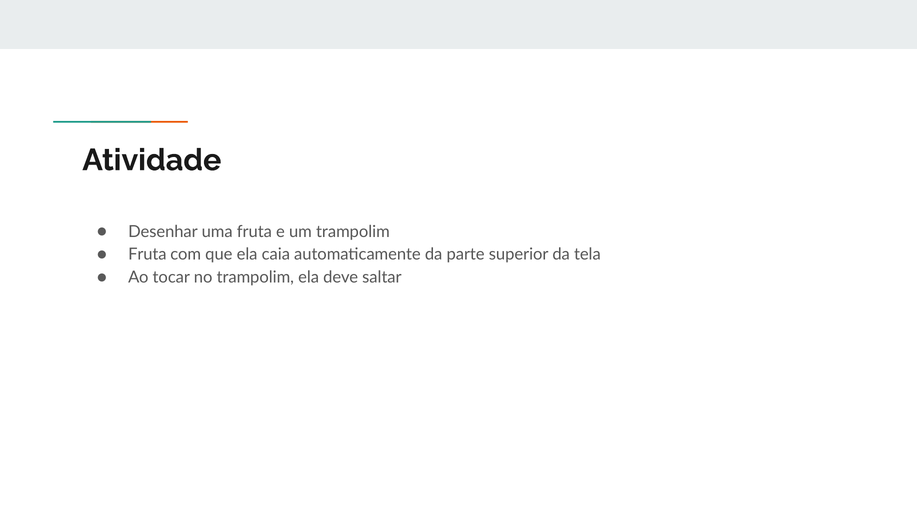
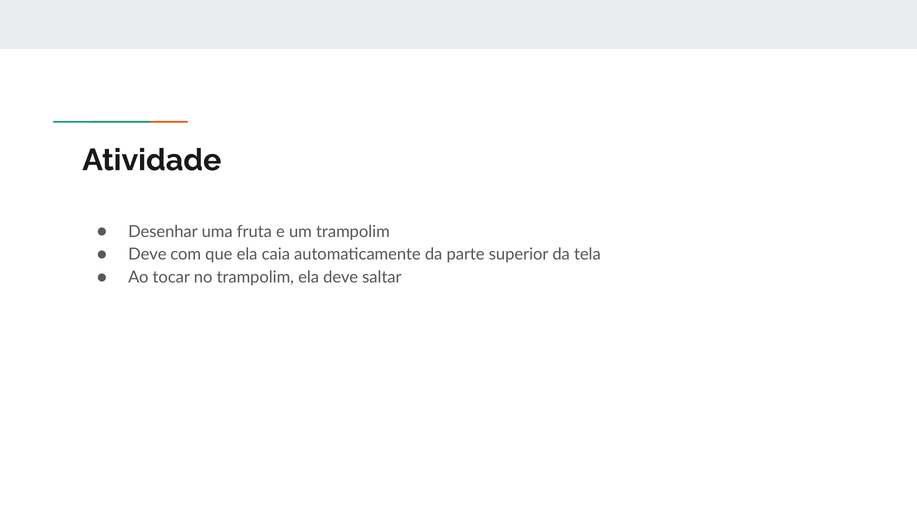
Fruta: Fruta -> Deve (147, 254)
